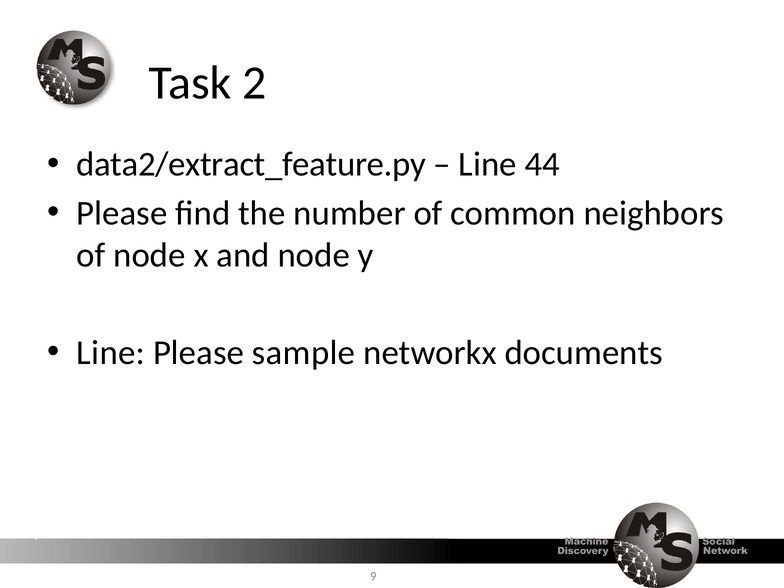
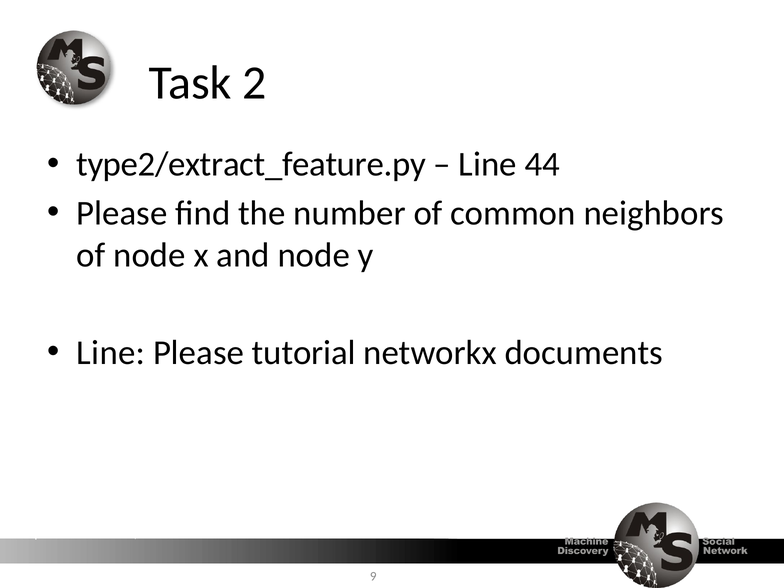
data2/extract_feature.py: data2/extract_feature.py -> type2/extract_feature.py (251, 164)
sample: sample -> tutorial (304, 353)
